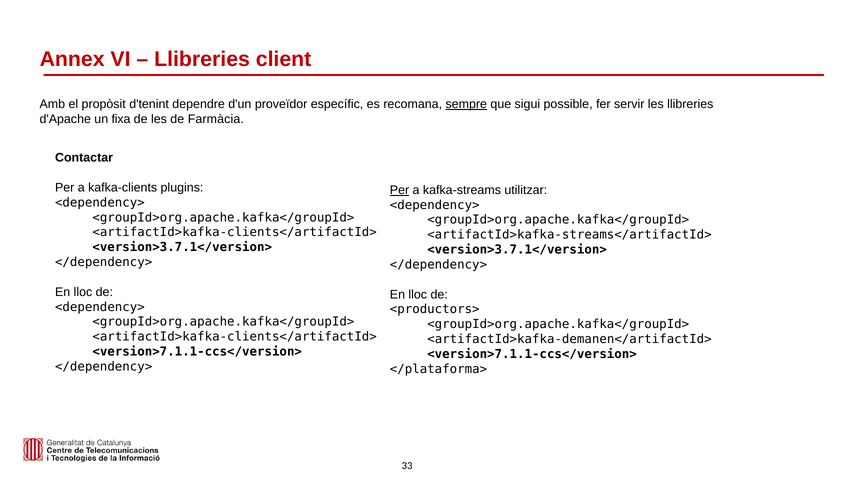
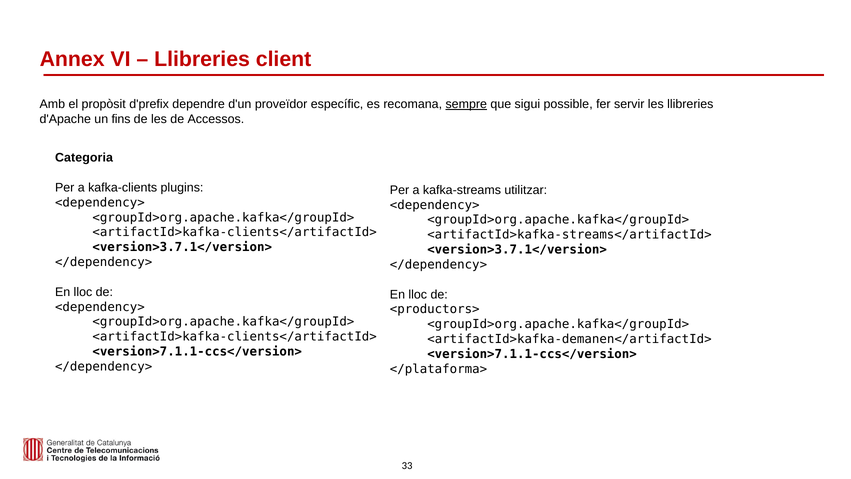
d'tenint: d'tenint -> d'prefix (149, 104)
fixa: fixa -> fins (121, 119)
Farmàcia: Farmàcia -> Accessos (216, 119)
Contactar: Contactar -> Categoria (84, 158)
Per underline: present -> none (400, 190)
